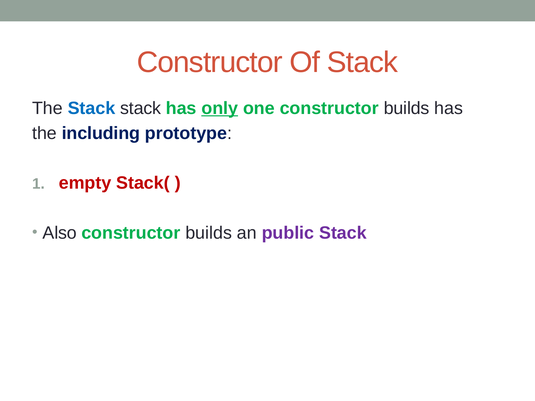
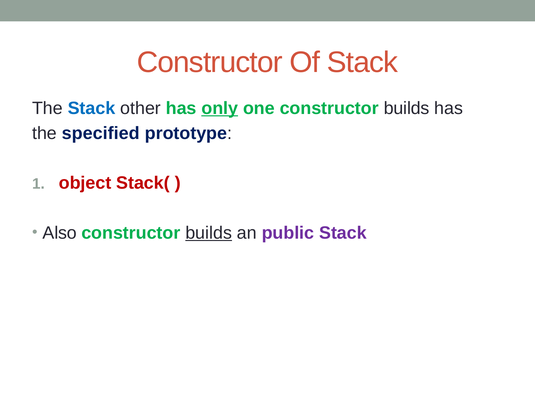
Stack stack: stack -> other (141, 108)
including: including -> specified (101, 133)
empty: empty -> object (85, 183)
builds underline: none -> present (209, 233)
